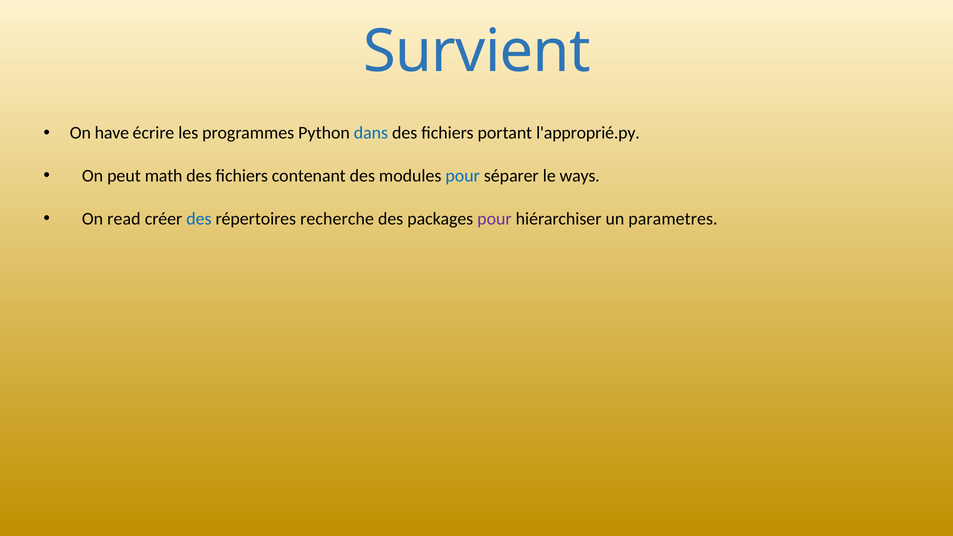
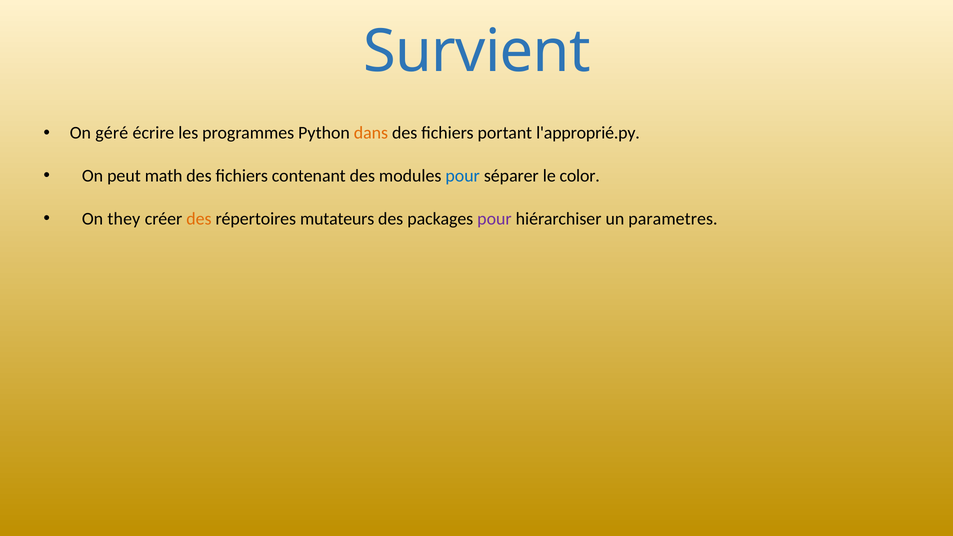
have: have -> géré (112, 133)
dans colour: blue -> orange (371, 133)
ways: ways -> color (580, 176)
read: read -> they (124, 219)
des colour: blue -> orange (199, 219)
recherche: recherche -> mutateurs (337, 219)
